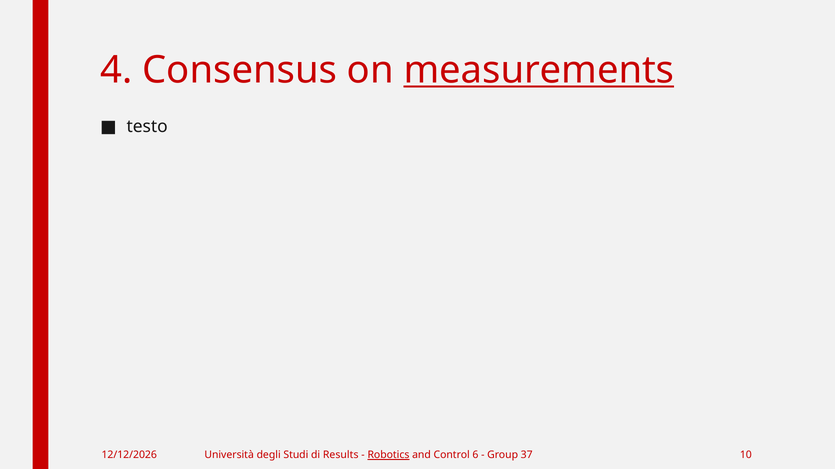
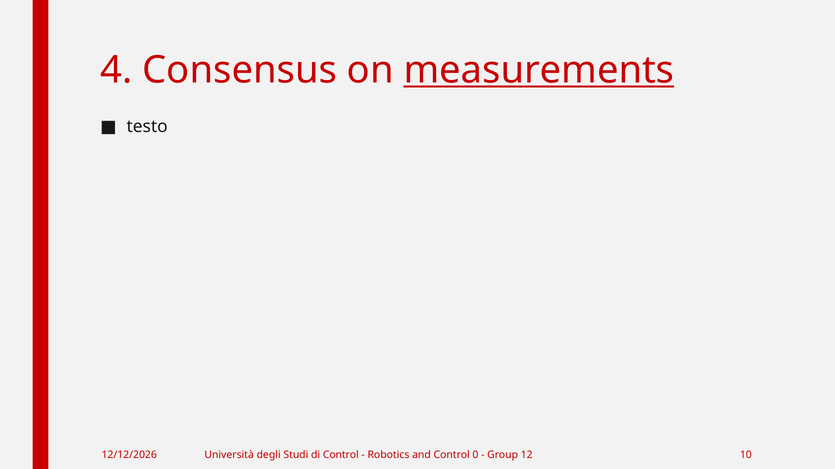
di Results: Results -> Control (341, 456)
Robotics underline: present -> none (388, 456)
6: 6 -> 0 (475, 456)
37: 37 -> 12 (527, 456)
